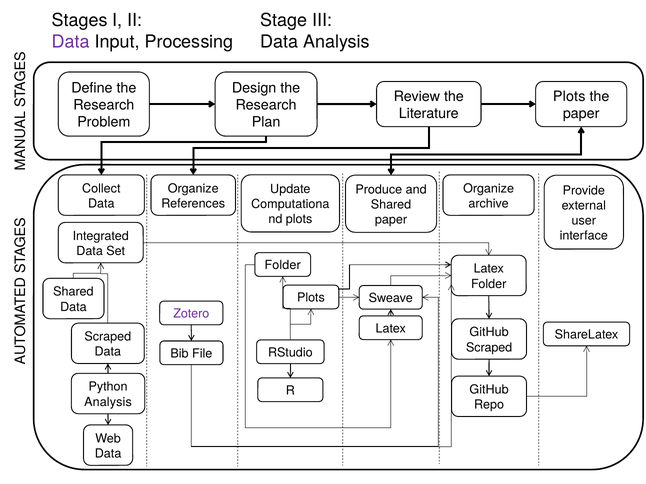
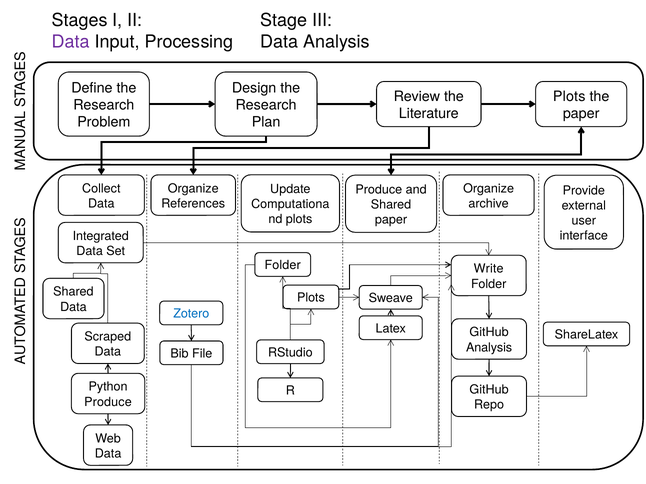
Latex: Latex -> Write (489, 269)
Zotero colour: purple -> blue (191, 314)
Scraped: Scraped -> Analysis (489, 348)
Analysis: Analysis -> Produce (108, 402)
